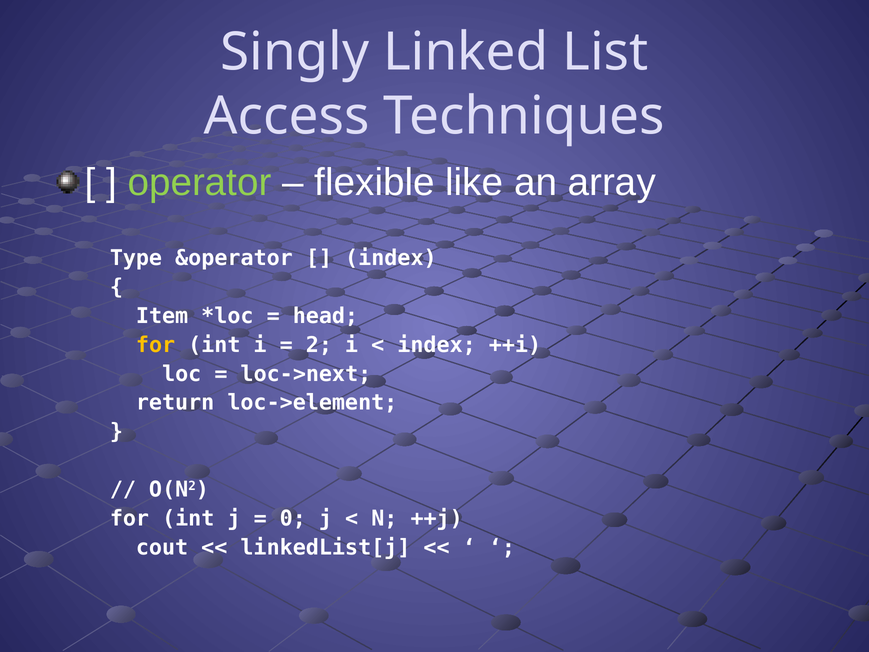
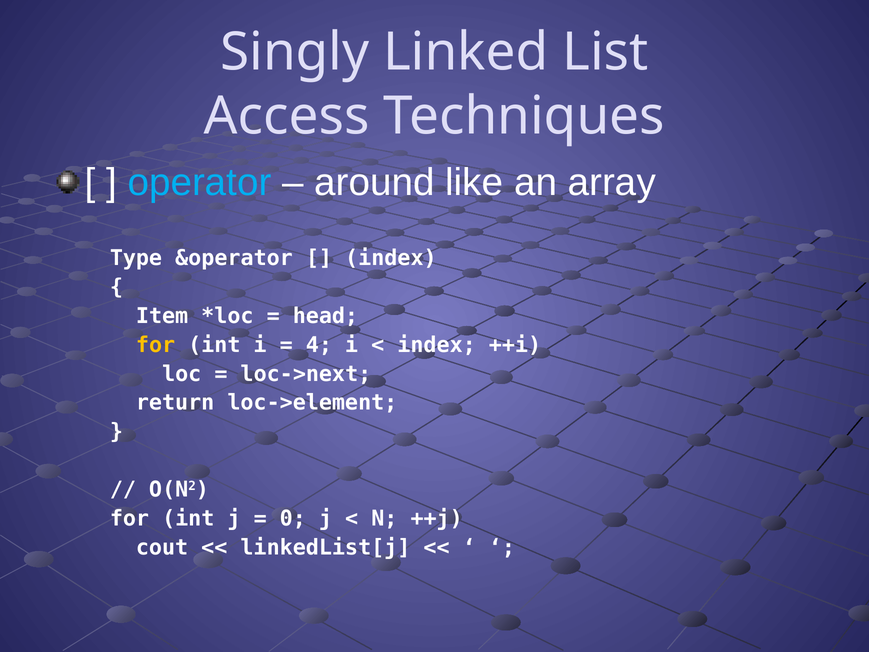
operator colour: light green -> light blue (199, 182)
flexible: flexible -> around (375, 182)
2: 2 -> 4 (319, 345)
